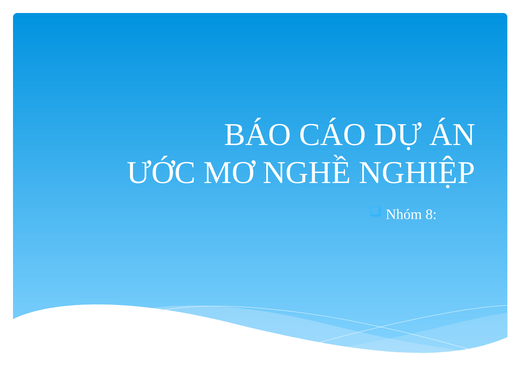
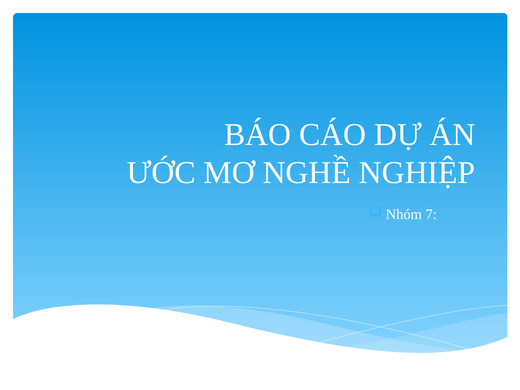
8: 8 -> 7 (431, 215)
